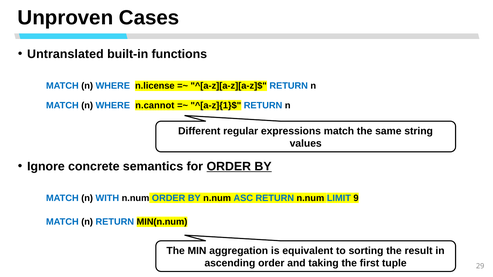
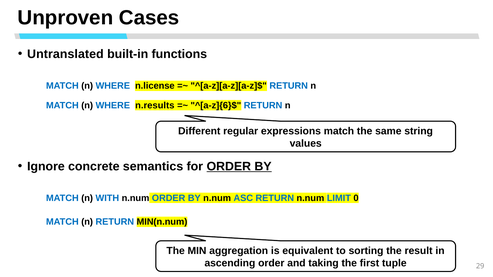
n.cannot: n.cannot -> n.results (155, 105)
^[a-z]{1}$: ^[a-z]{1}$ -> ^[a-z]{6}$ (216, 105)
9: 9 -> 0 (356, 198)
